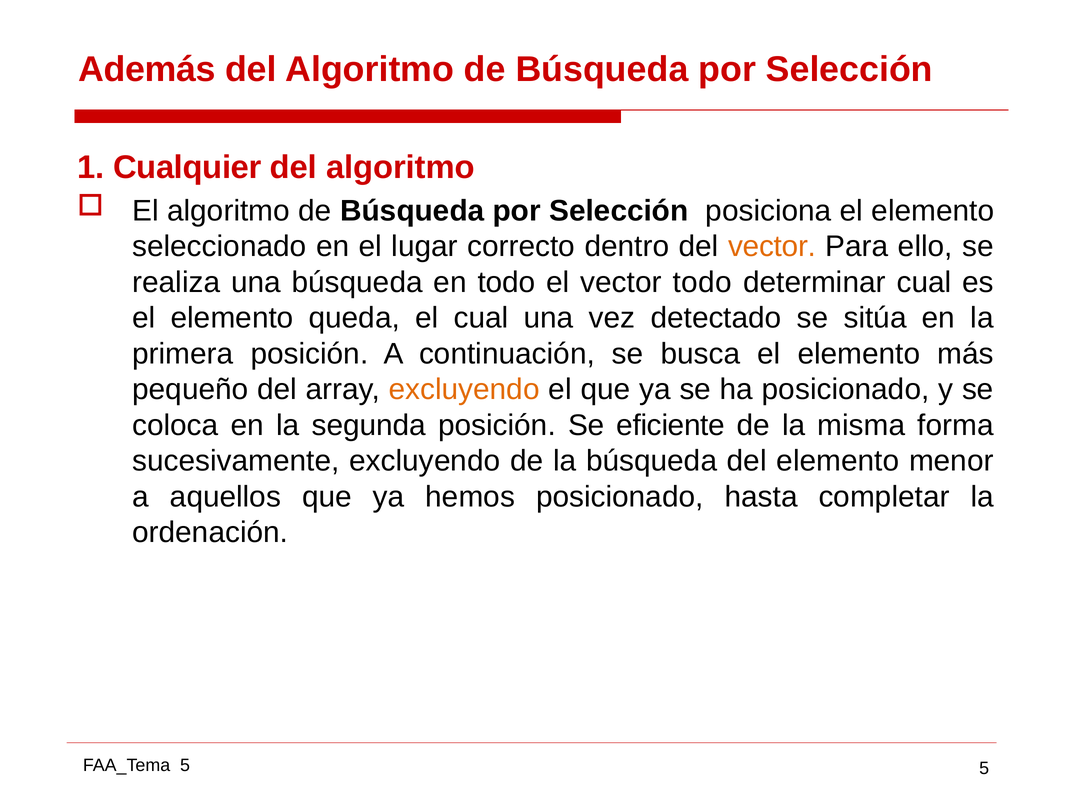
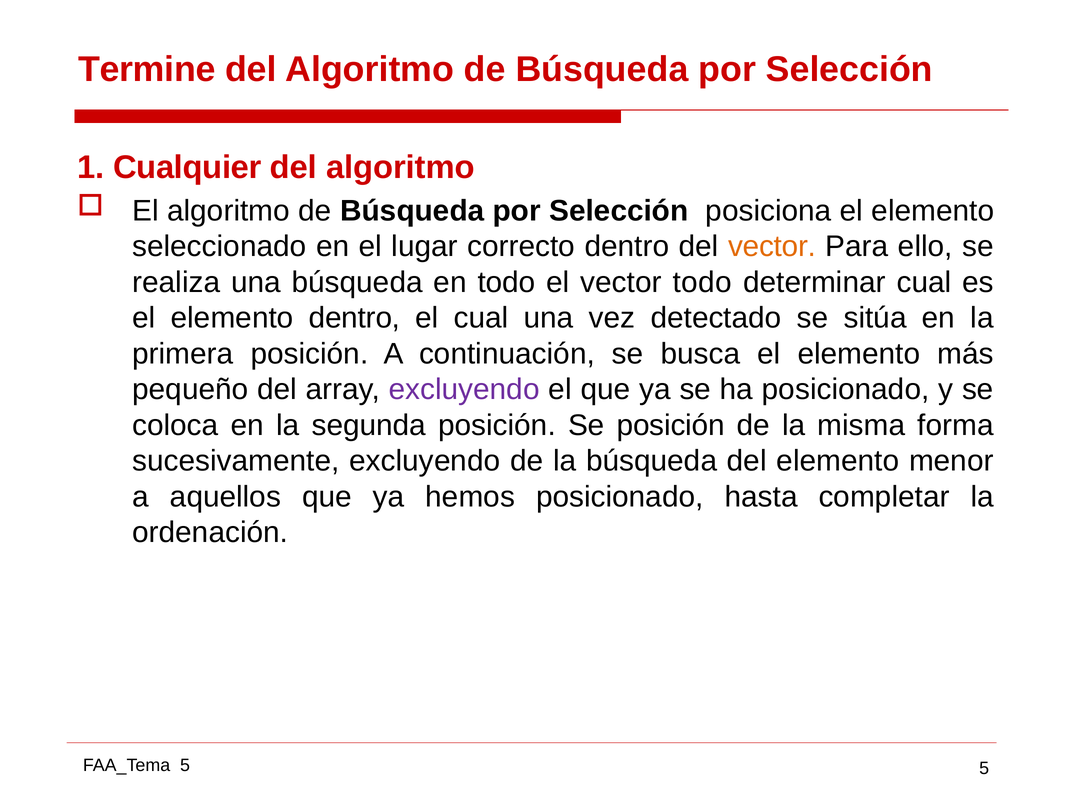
Además: Además -> Termine (147, 69)
elemento queda: queda -> dentro (354, 318)
excluyendo colour: orange -> purple (464, 390)
Se eficiente: eficiente -> posición (671, 426)
